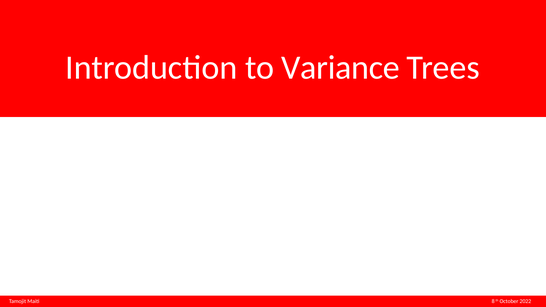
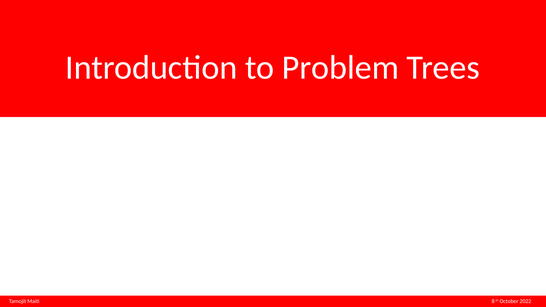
Variance: Variance -> Problem (340, 68)
